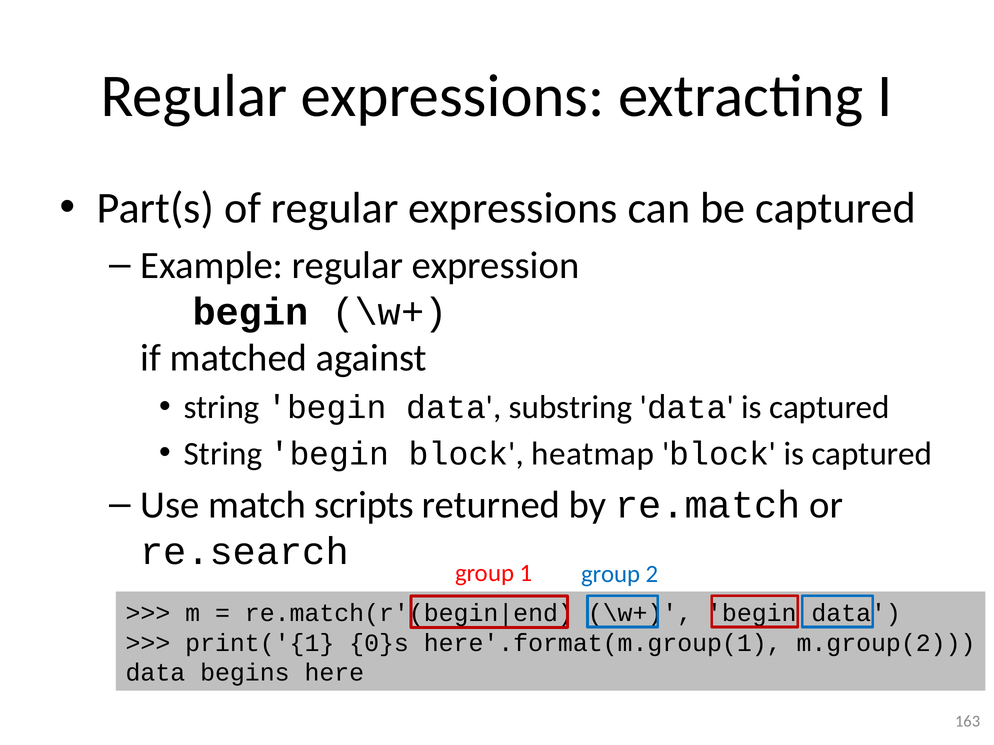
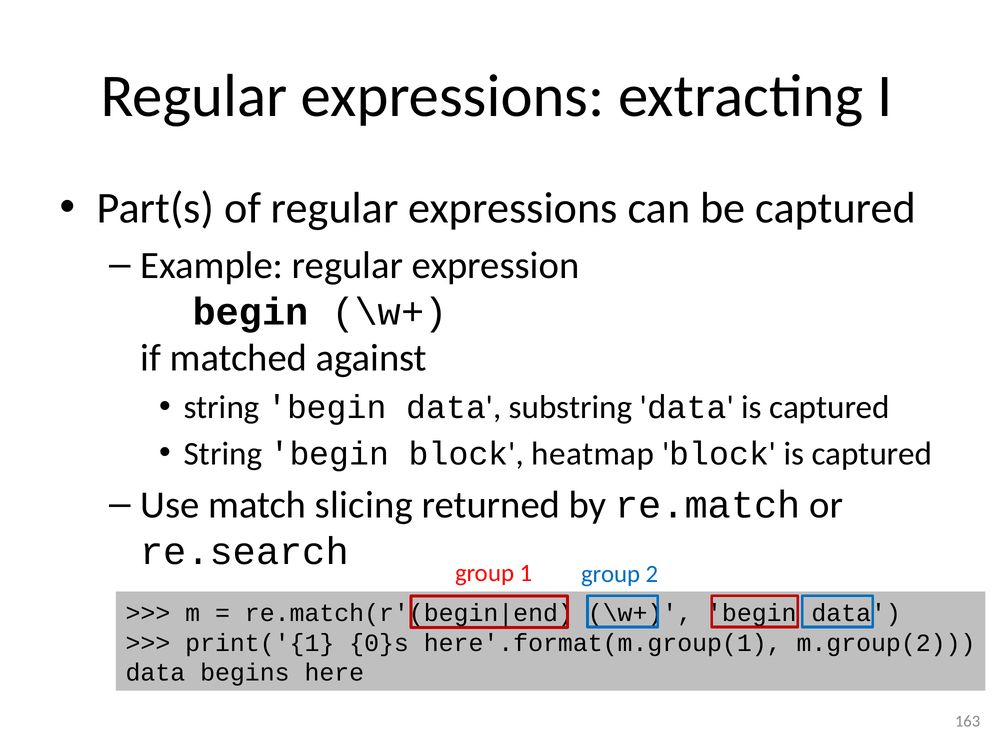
scripts: scripts -> slicing (364, 505)
